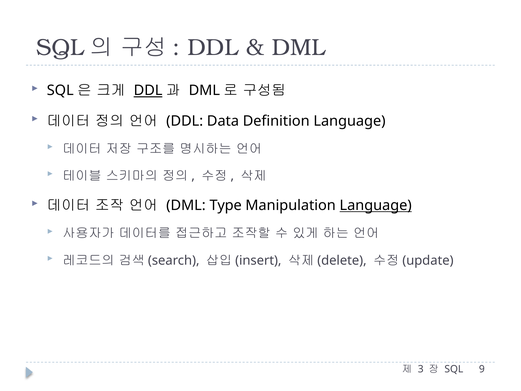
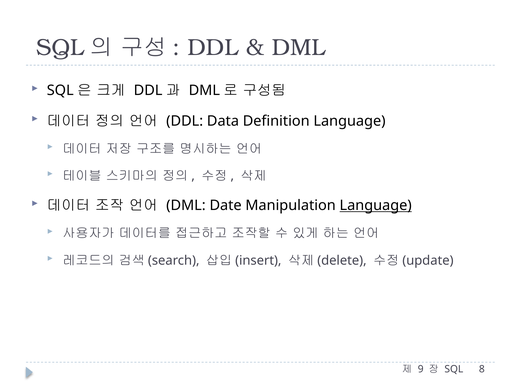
DDL underline: present -> none (148, 90)
Type: Type -> Date (226, 205)
3: 3 -> 9 (421, 369)
9: 9 -> 8 (482, 369)
